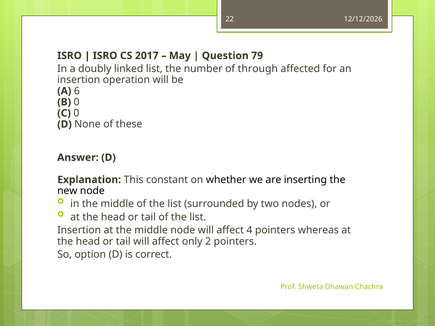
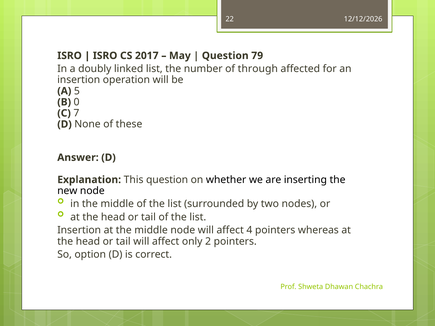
6: 6 -> 5 (77, 91)
C 0: 0 -> 7 (76, 113)
This constant: constant -> question (167, 180)
